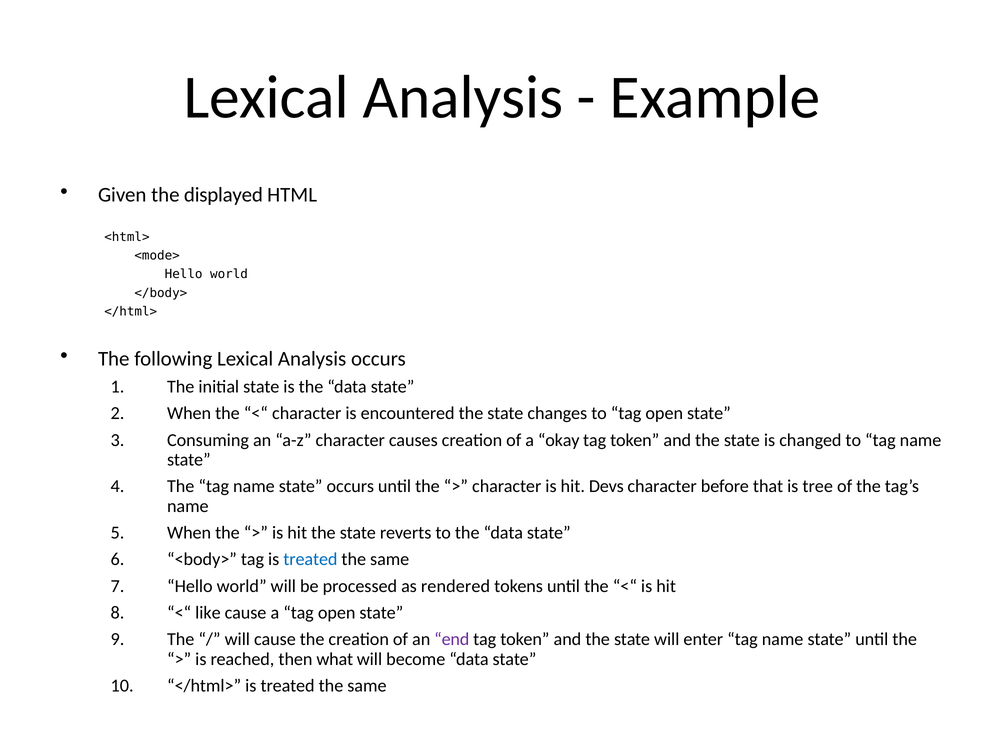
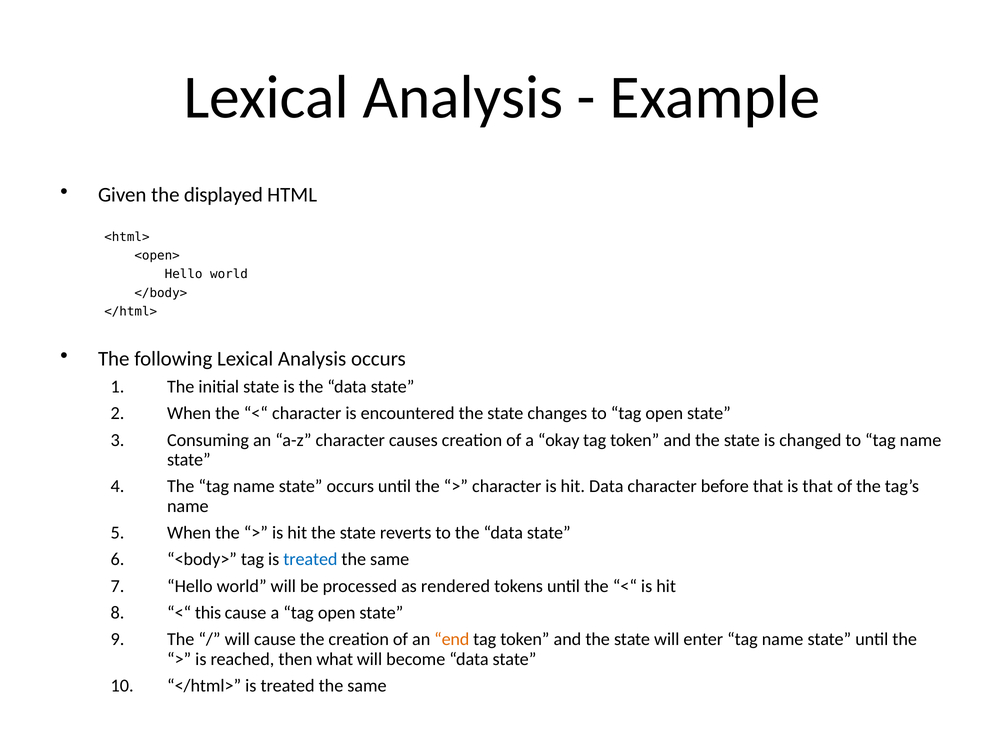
<mode>: <mode> -> <open> (157, 256)
hit Devs: Devs -> Data (606, 486)
is tree: tree -> that (818, 486)
like: like -> this (208, 613)
end colour: purple -> orange (452, 639)
